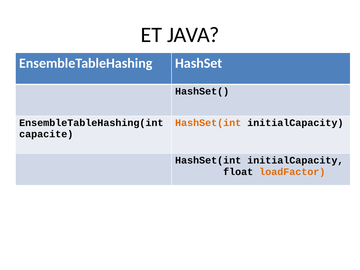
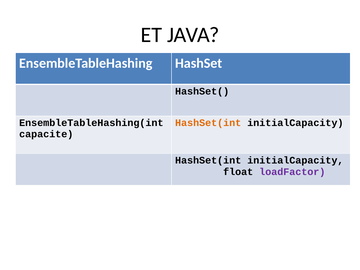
loadFactor colour: orange -> purple (292, 172)
